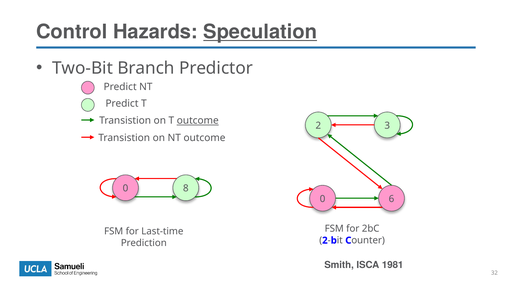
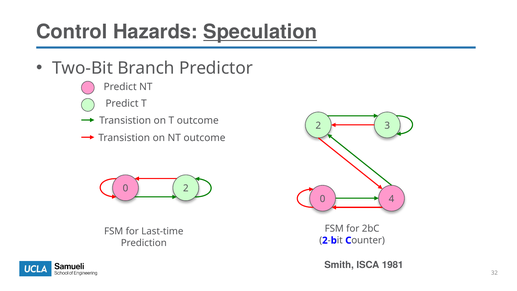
outcome underline: present -> none (198, 121)
0 8: 8 -> 2 (186, 188)
6: 6 -> 4 (392, 199)
